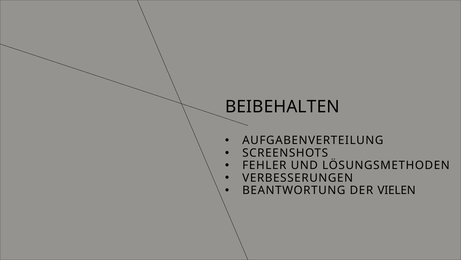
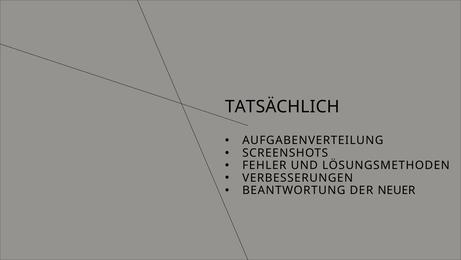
BEIBEHALTEN: BEIBEHALTEN -> TATSÄCHLICH (282, 107)
VIELEN: VIELEN -> NEUER (397, 190)
